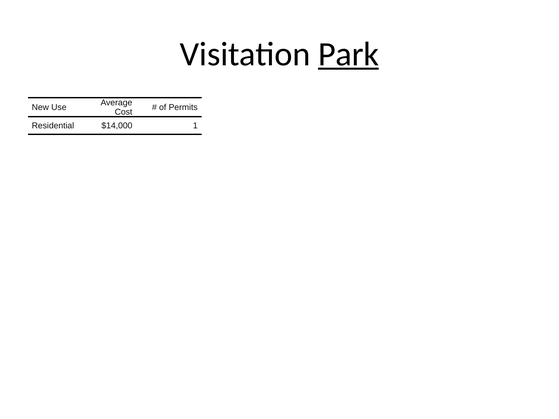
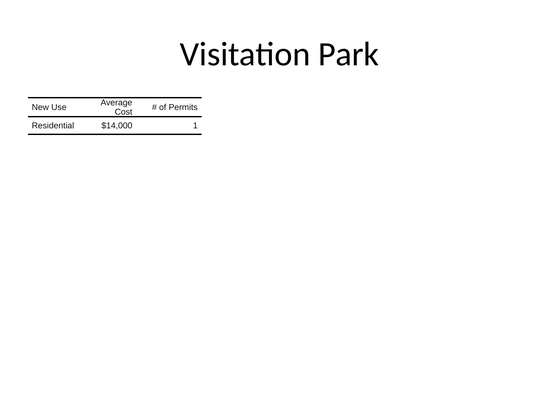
Park underline: present -> none (349, 54)
